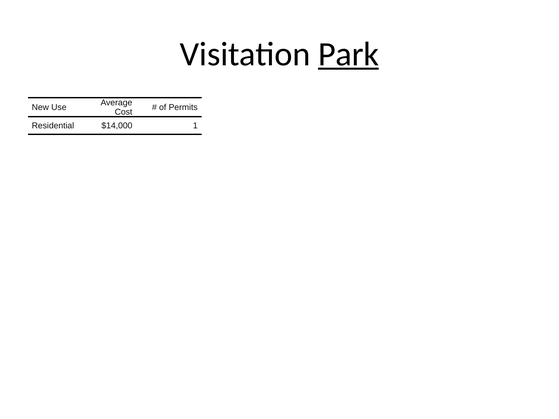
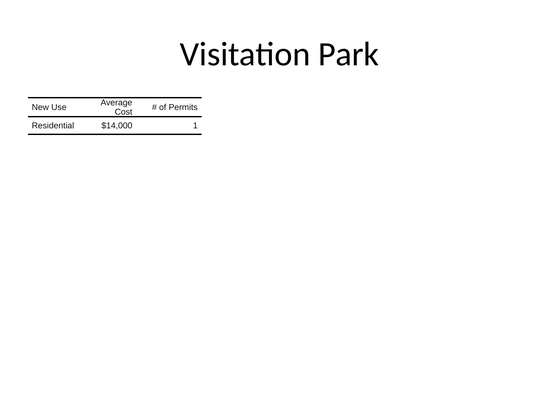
Park underline: present -> none (349, 54)
